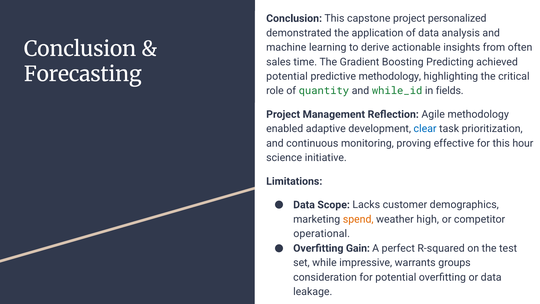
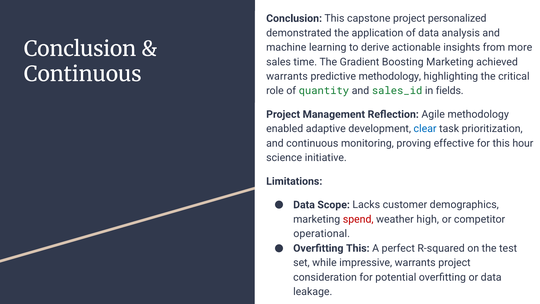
often: often -> more (520, 47)
Boosting Predicting: Predicting -> Marketing (450, 62)
Forecasting: Forecasting -> Continuous (83, 74)
potential: potential -> warrants (287, 76)
while_id: while_id -> sales_id (397, 91)
spend colour: orange -> red (358, 219)
Overfitting Gain: Gain -> This (358, 248)
warrants groups: groups -> project (454, 263)
